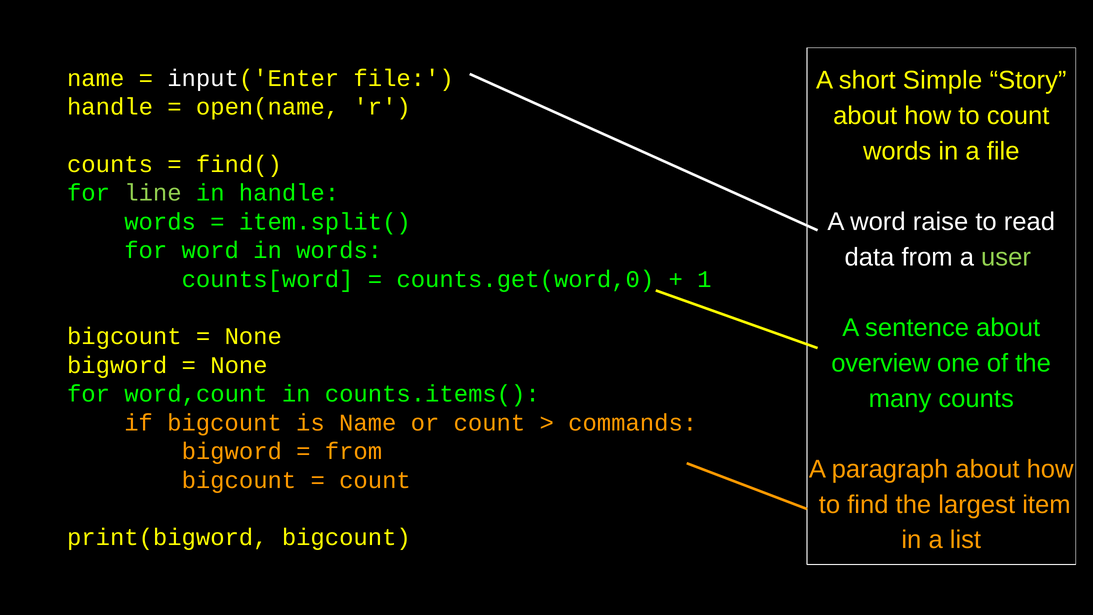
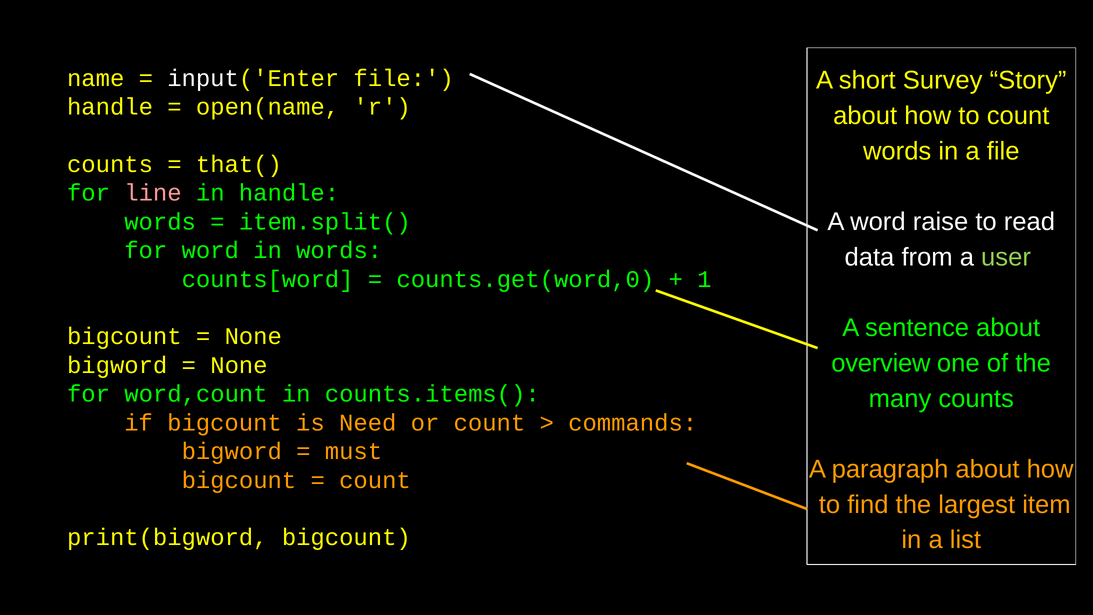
Simple: Simple -> Survey (943, 80)
find(: find( -> that( (239, 164)
line colour: light green -> pink (153, 193)
is Name: Name -> Need (368, 423)
from: from -> must (354, 451)
